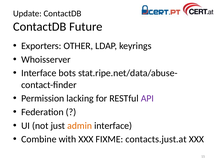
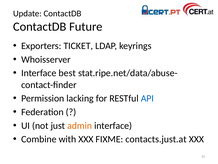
OTHER: OTHER -> TICKET (78, 46)
bots: bots -> best (67, 73)
API colour: purple -> blue (147, 98)
